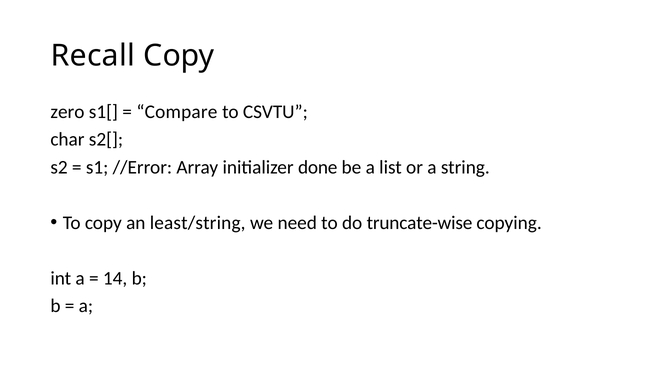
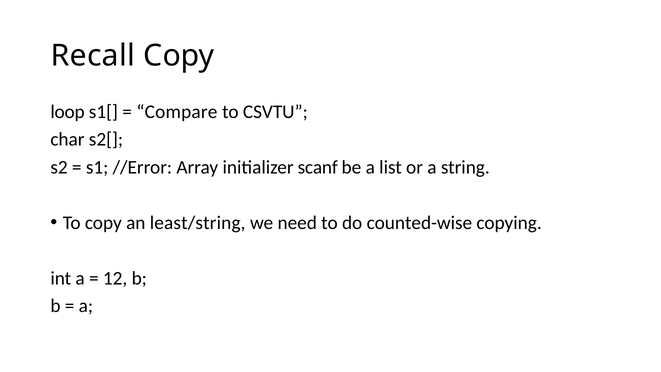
zero: zero -> loop (68, 112)
done: done -> scanf (318, 167)
truncate-wise: truncate-wise -> counted-wise (419, 223)
14: 14 -> 12 (115, 278)
